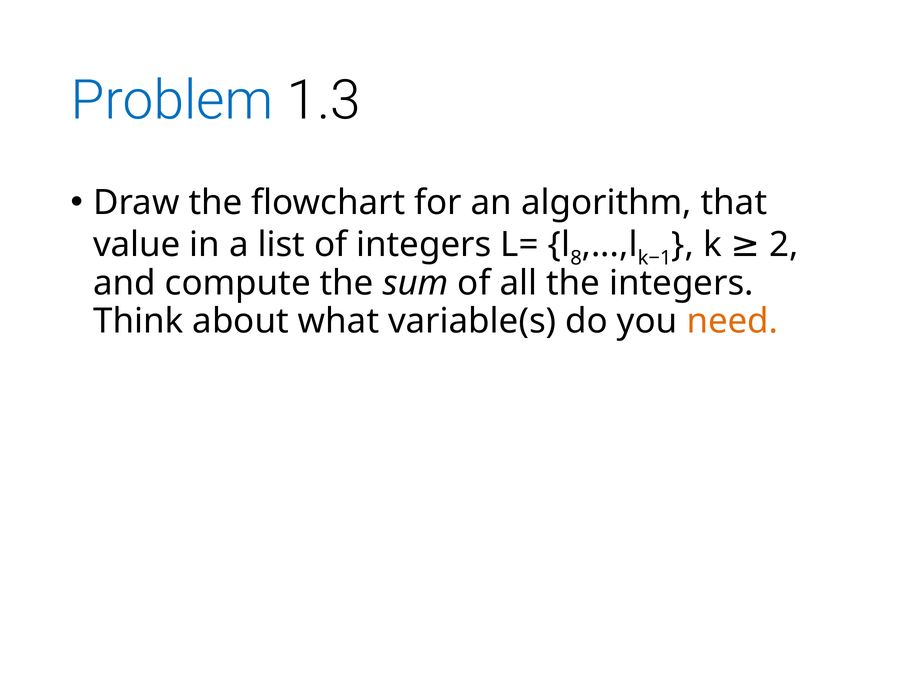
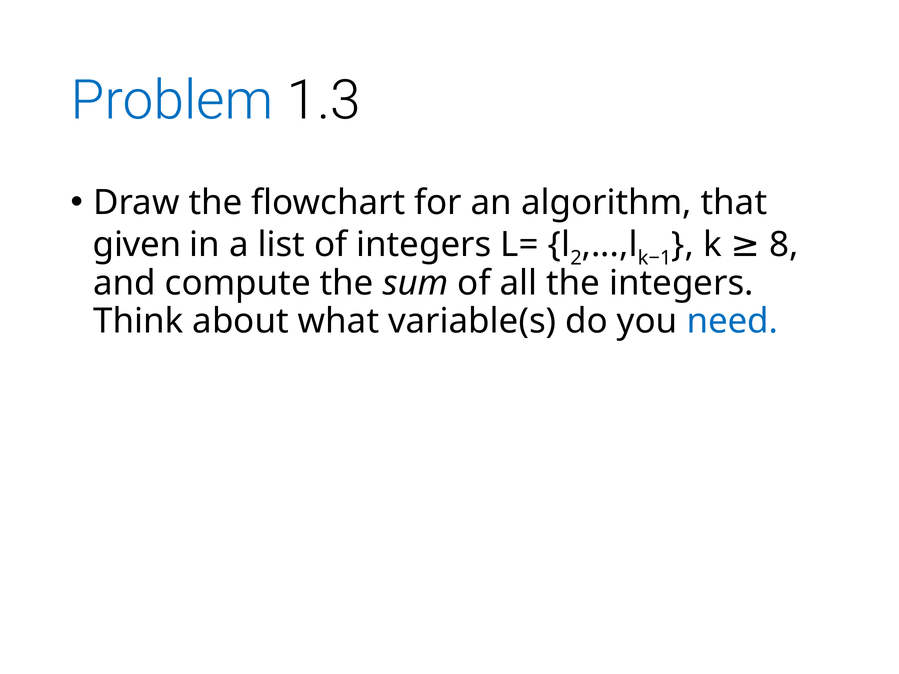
value: value -> given (137, 245)
8: 8 -> 2 (576, 258)
2: 2 -> 8 (784, 245)
need colour: orange -> blue (732, 321)
